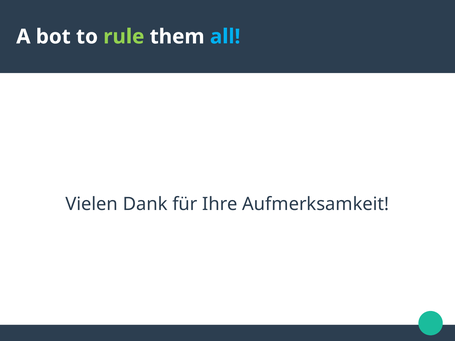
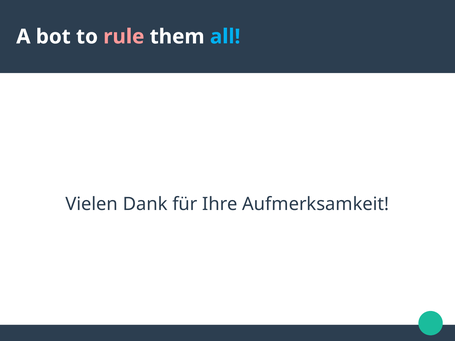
rule colour: light green -> pink (124, 37)
